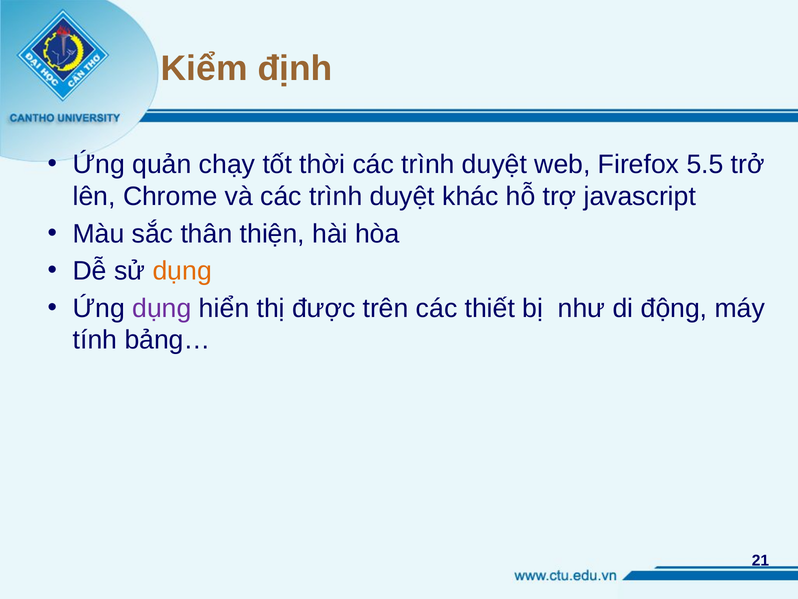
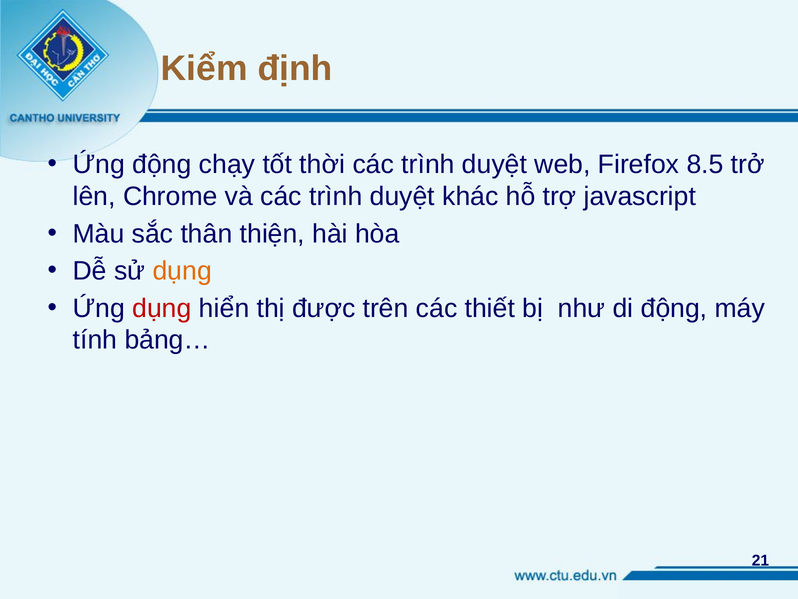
Ứng quản: quản -> động (162, 164)
5.5: 5.5 -> 8.5 (705, 164)
dụng colour: purple -> red (162, 308)
